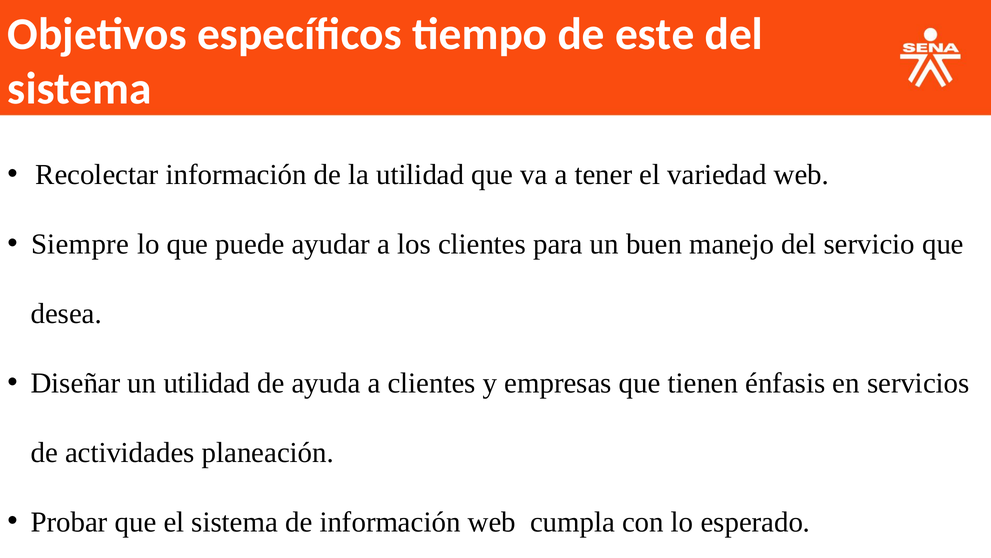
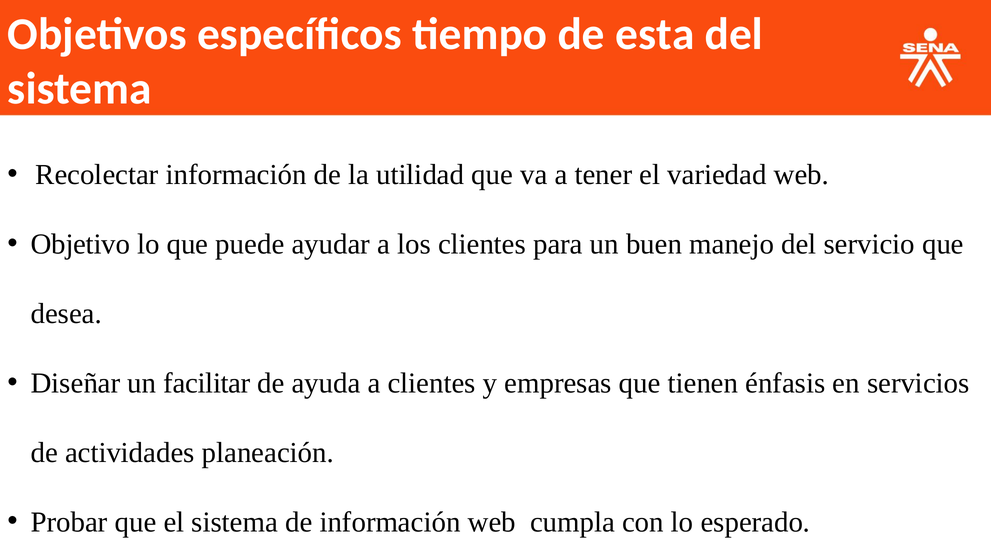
este: este -> esta (655, 34)
Siempre: Siempre -> Objetivo (80, 244)
un utilidad: utilidad -> facilitar (207, 383)
